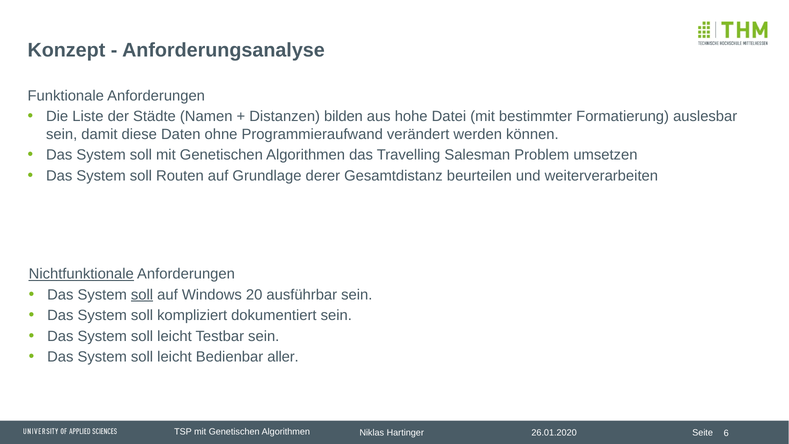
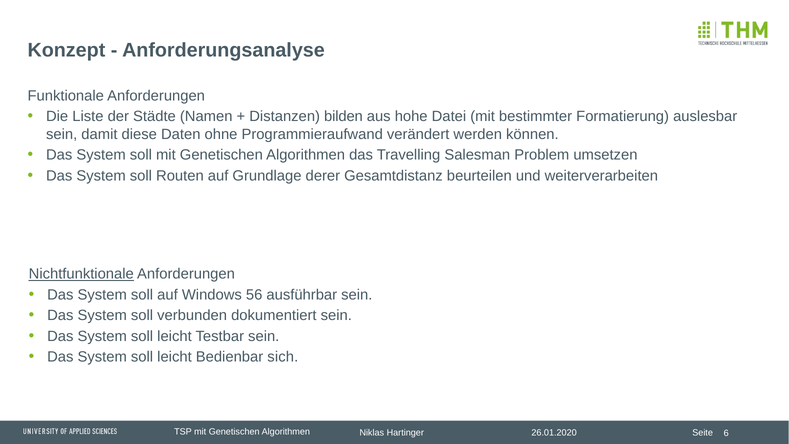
soll underline: present -> none (142, 295)
20: 20 -> 56 (254, 295)
kompliziert: kompliziert -> verbunden (192, 315)
aller: aller -> sich (283, 357)
